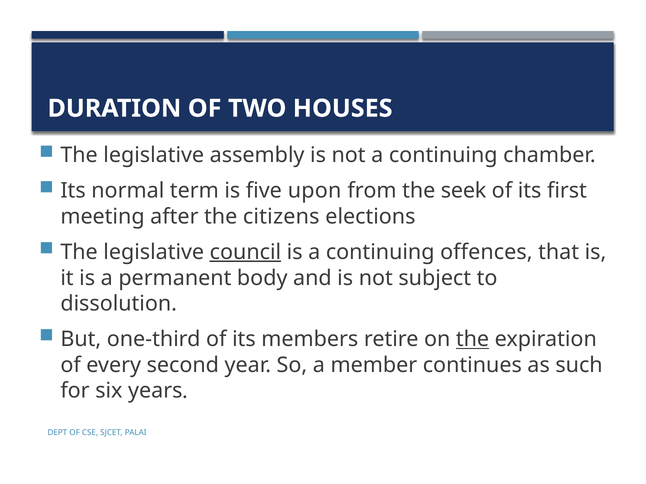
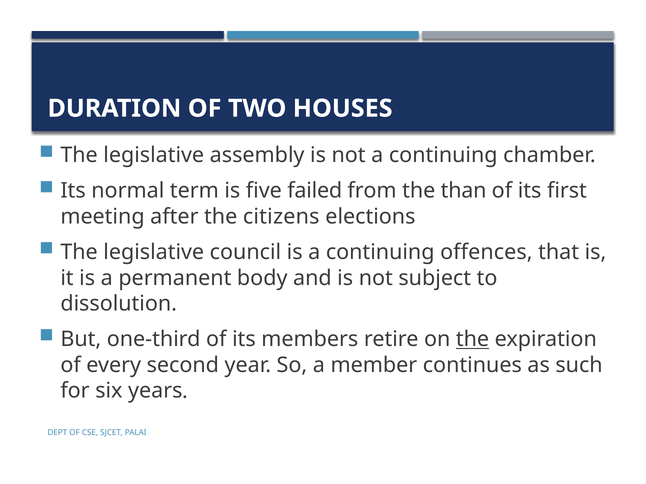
upon: upon -> failed (315, 191)
seek: seek -> than (464, 191)
council underline: present -> none (245, 252)
